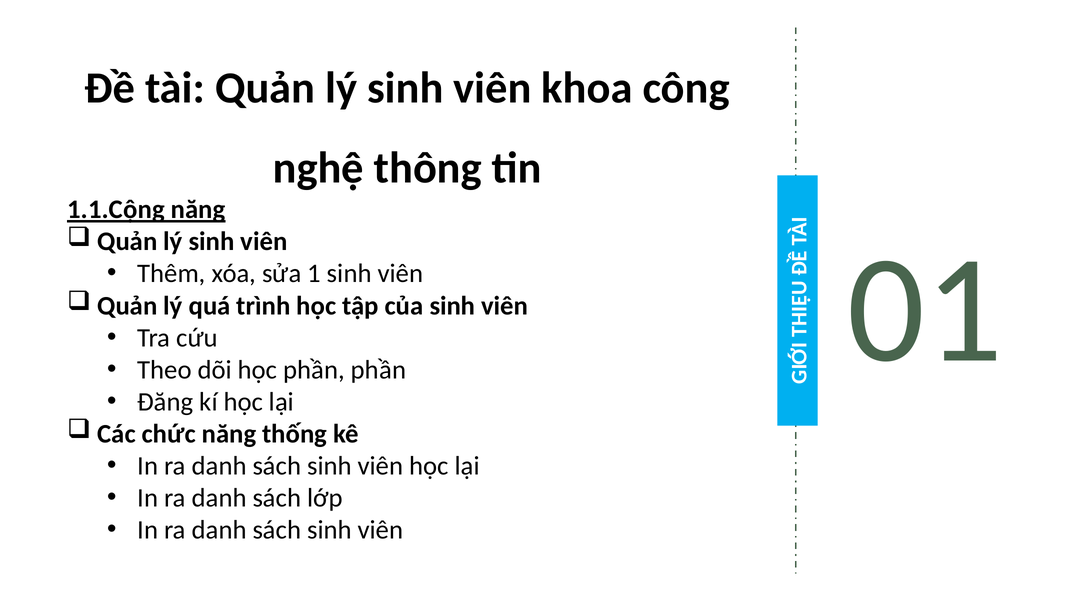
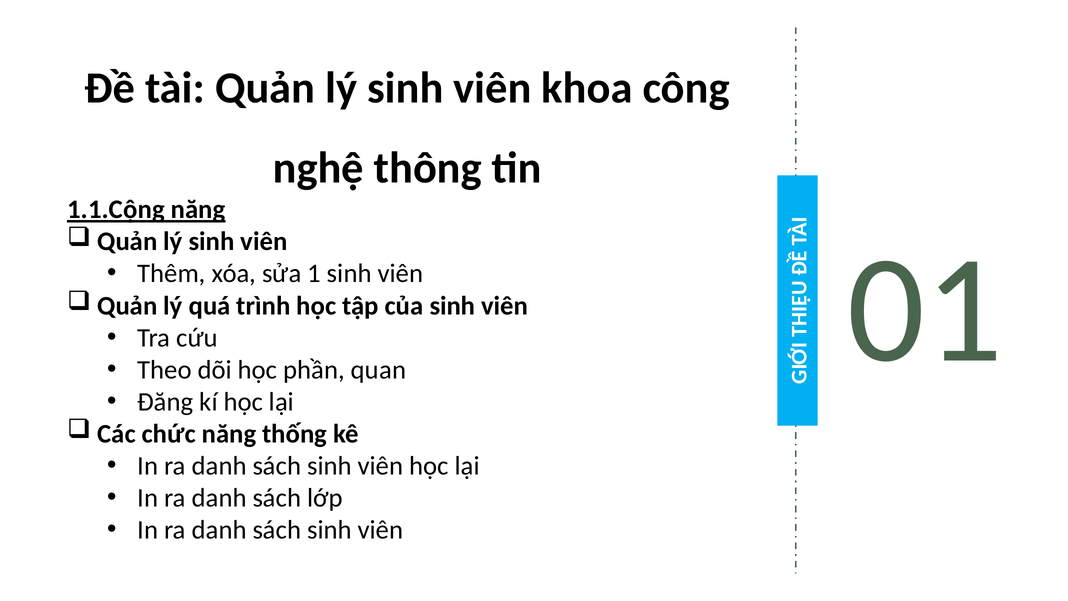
phần phần: phần -> quan (378, 370)
